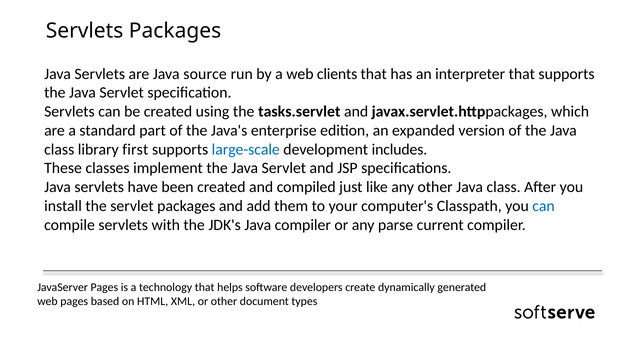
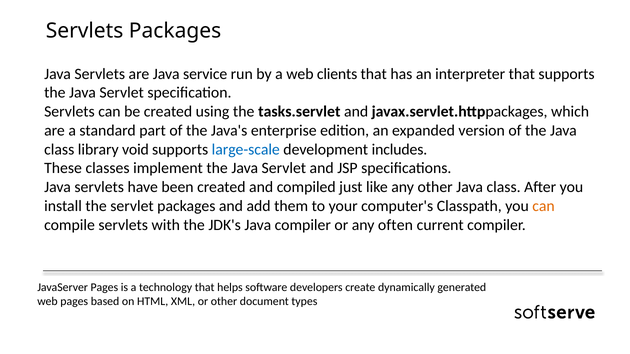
source: source -> service (205, 74)
first: first -> void (135, 150)
can colour: blue -> orange (544, 206)
parse: parse -> often (395, 225)
